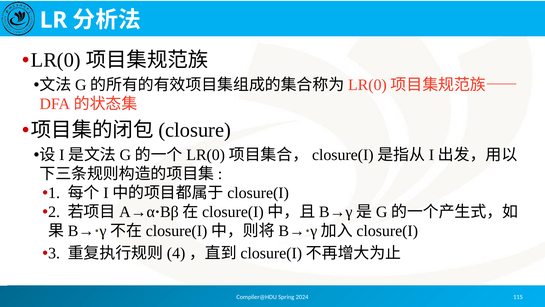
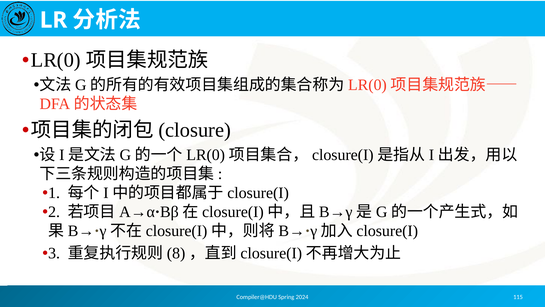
4: 4 -> 8 (176, 253)
